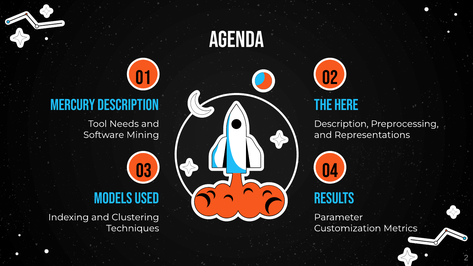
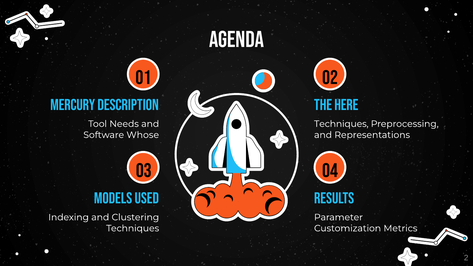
Description: Description -> Techniques (341, 124)
Mining: Mining -> Whose (143, 135)
